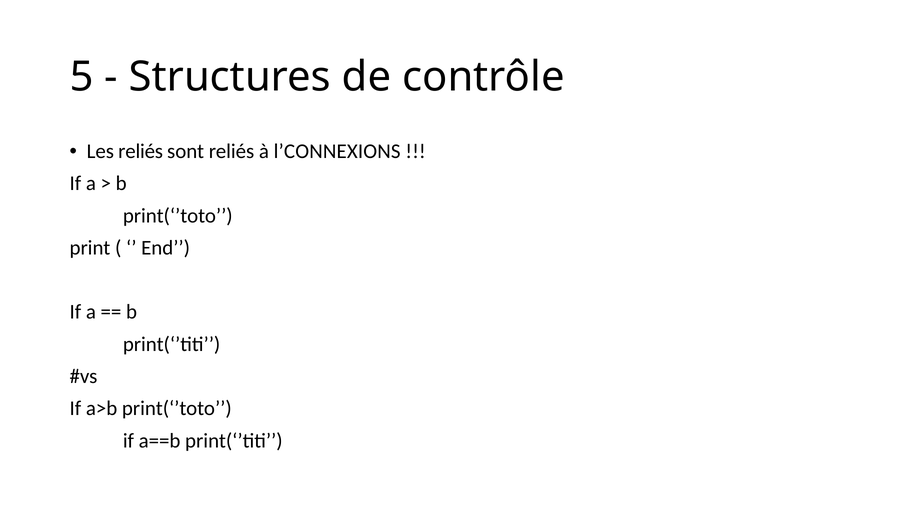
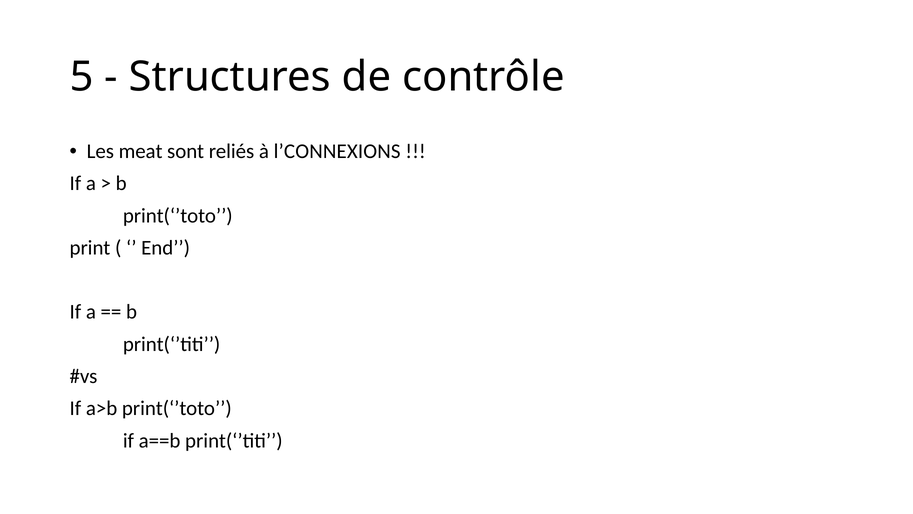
Les reliés: reliés -> meat (141, 151)
